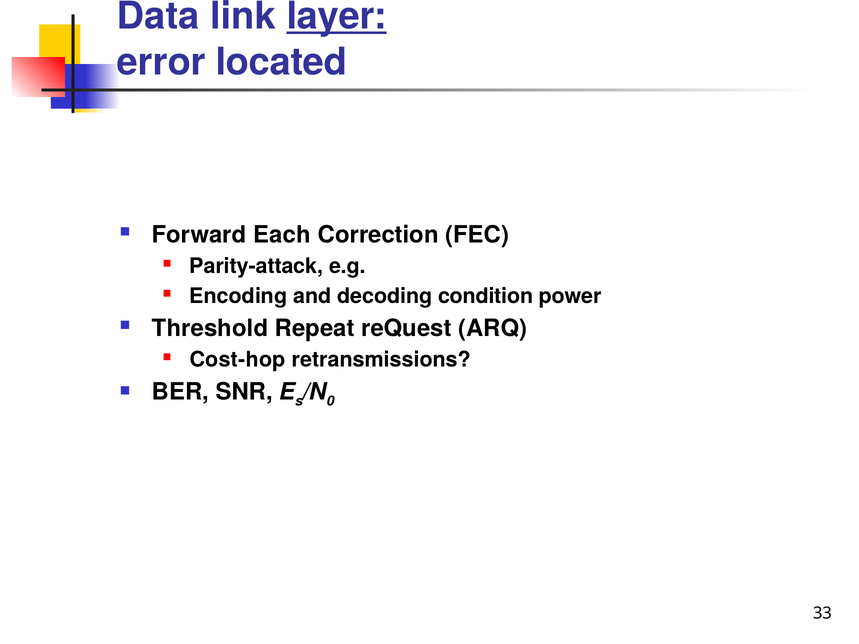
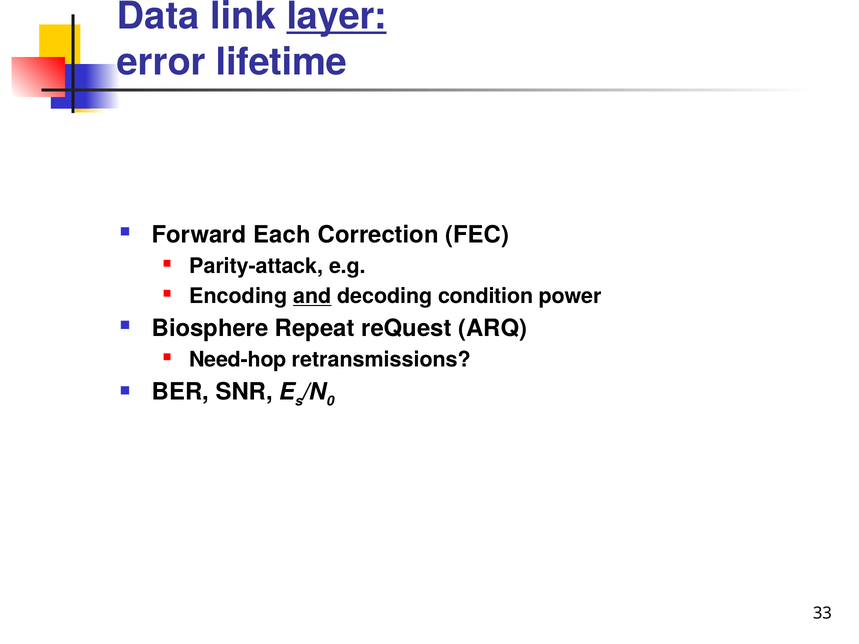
located: located -> lifetime (281, 62)
and underline: none -> present (312, 296)
Threshold: Threshold -> Biosphere (210, 329)
Cost-hop: Cost-hop -> Need-hop (238, 360)
